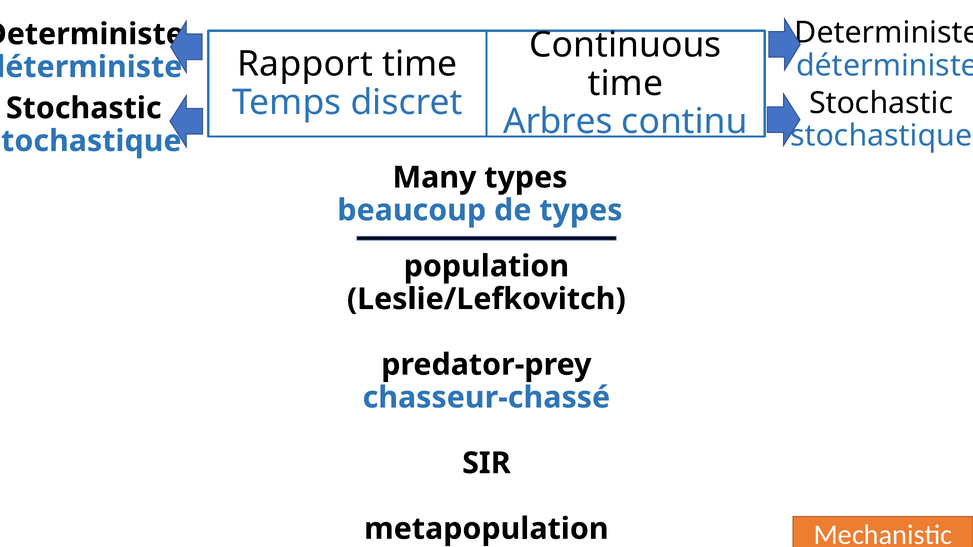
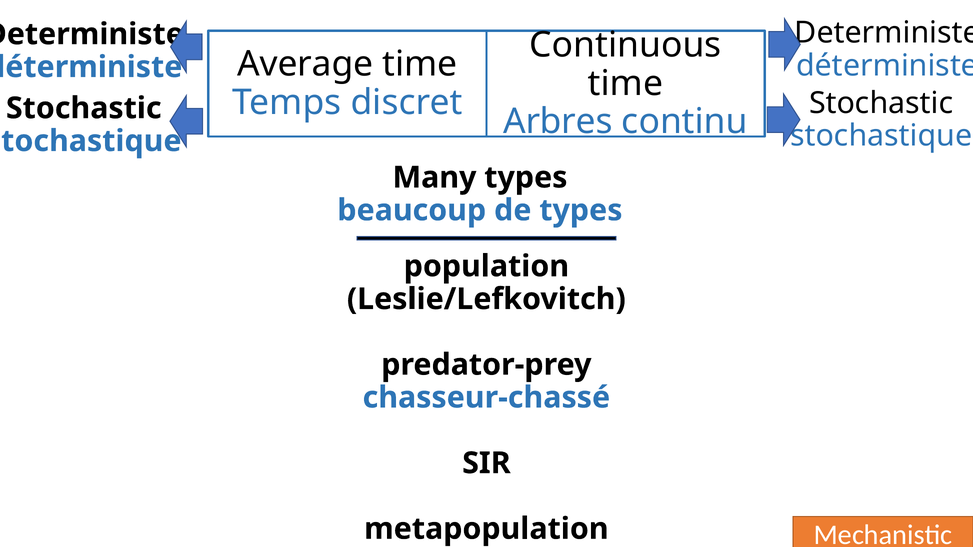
Rapport: Rapport -> Average (305, 64)
